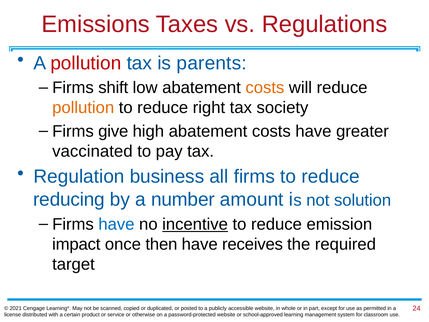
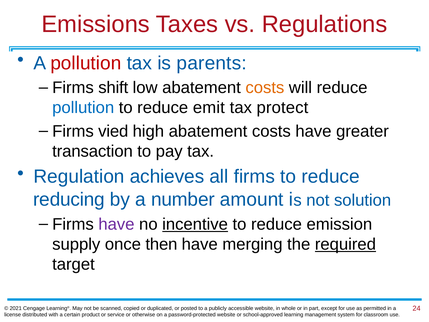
pollution colour: orange -> blue (83, 108)
right: right -> emit (209, 108)
society: society -> protect (282, 108)
give: give -> vied (113, 131)
vaccinated: vaccinated -> transaction (92, 151)
business: business -> achieves (167, 177)
have colour: blue -> purple (116, 224)
impact: impact -> supply (76, 244)
receives: receives -> merging (252, 244)
required underline: none -> present (345, 244)
